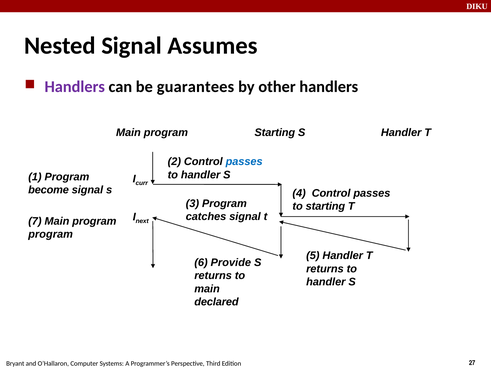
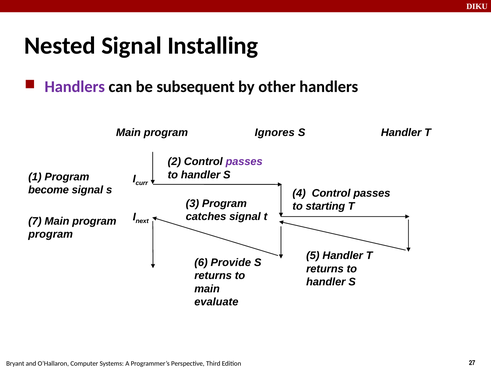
Assumes: Assumes -> Installing (213, 46)
guarantees: guarantees -> subsequent (196, 87)
Starting: Starting -> Ignores (275, 132)
passes colour: blue -> purple (244, 161)
declared: declared -> evaluate (216, 301)
